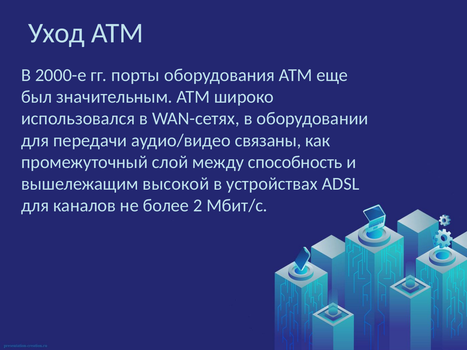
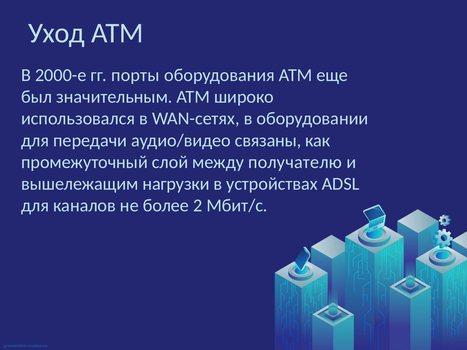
способность: способность -> получателю (295, 162)
высокой: высокой -> нагрузки (176, 184)
